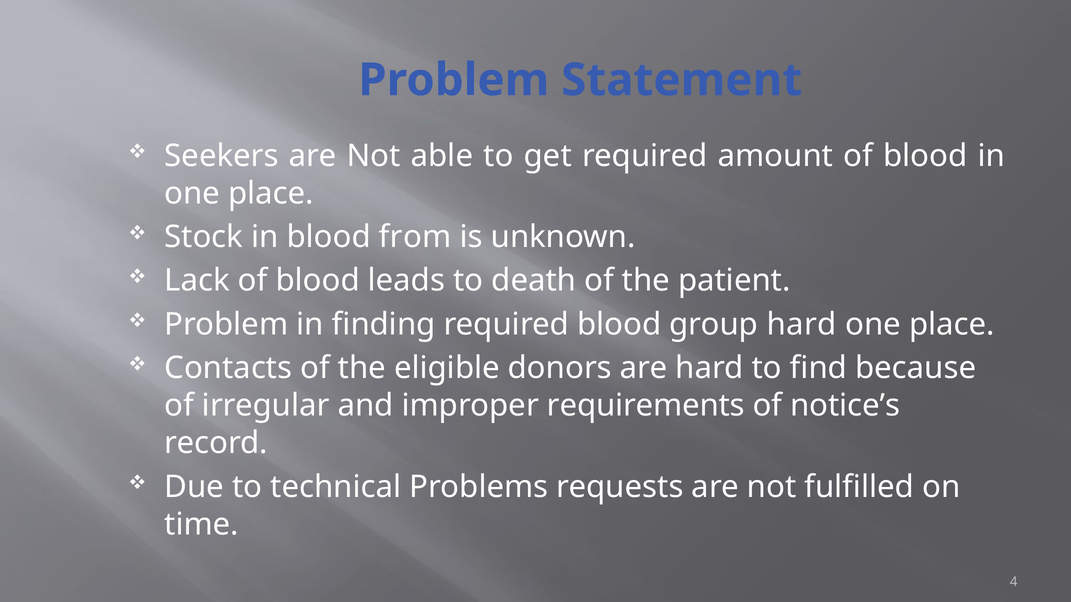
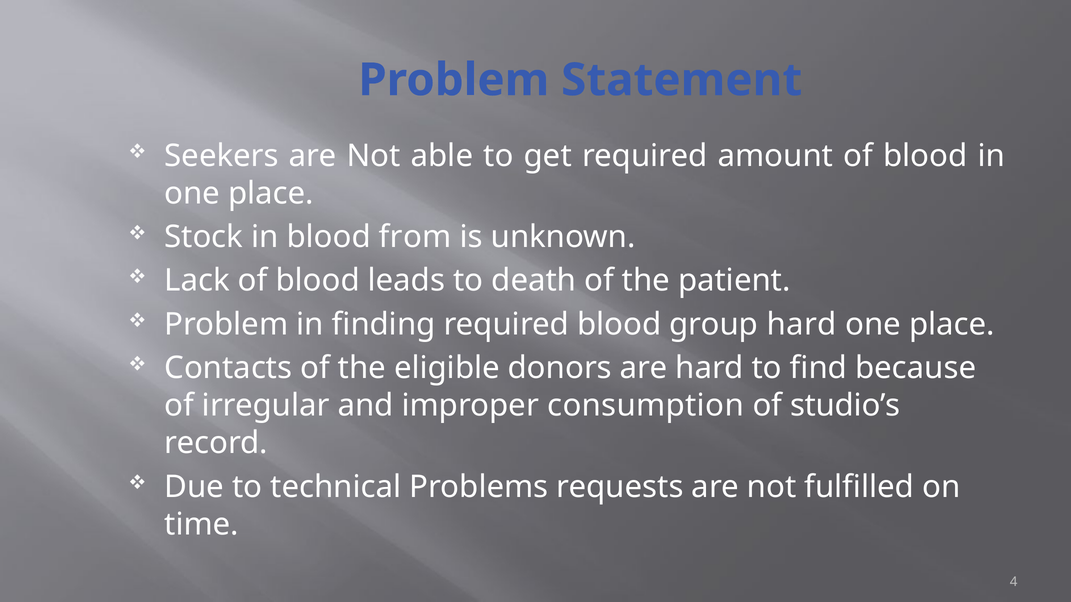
requirements: requirements -> consumption (646, 406)
notice’s: notice’s -> studio’s (845, 406)
